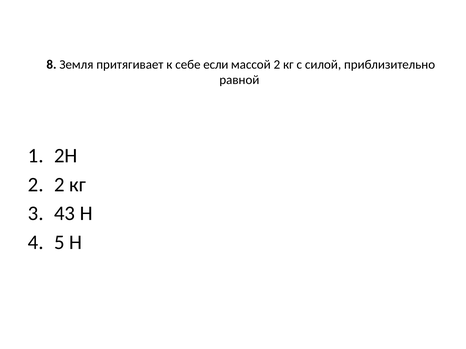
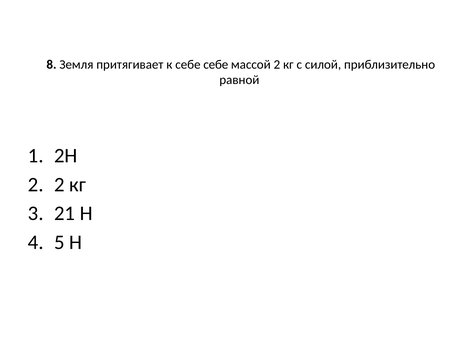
себе если: если -> себе (216, 65)
43: 43 -> 21 (65, 214)
